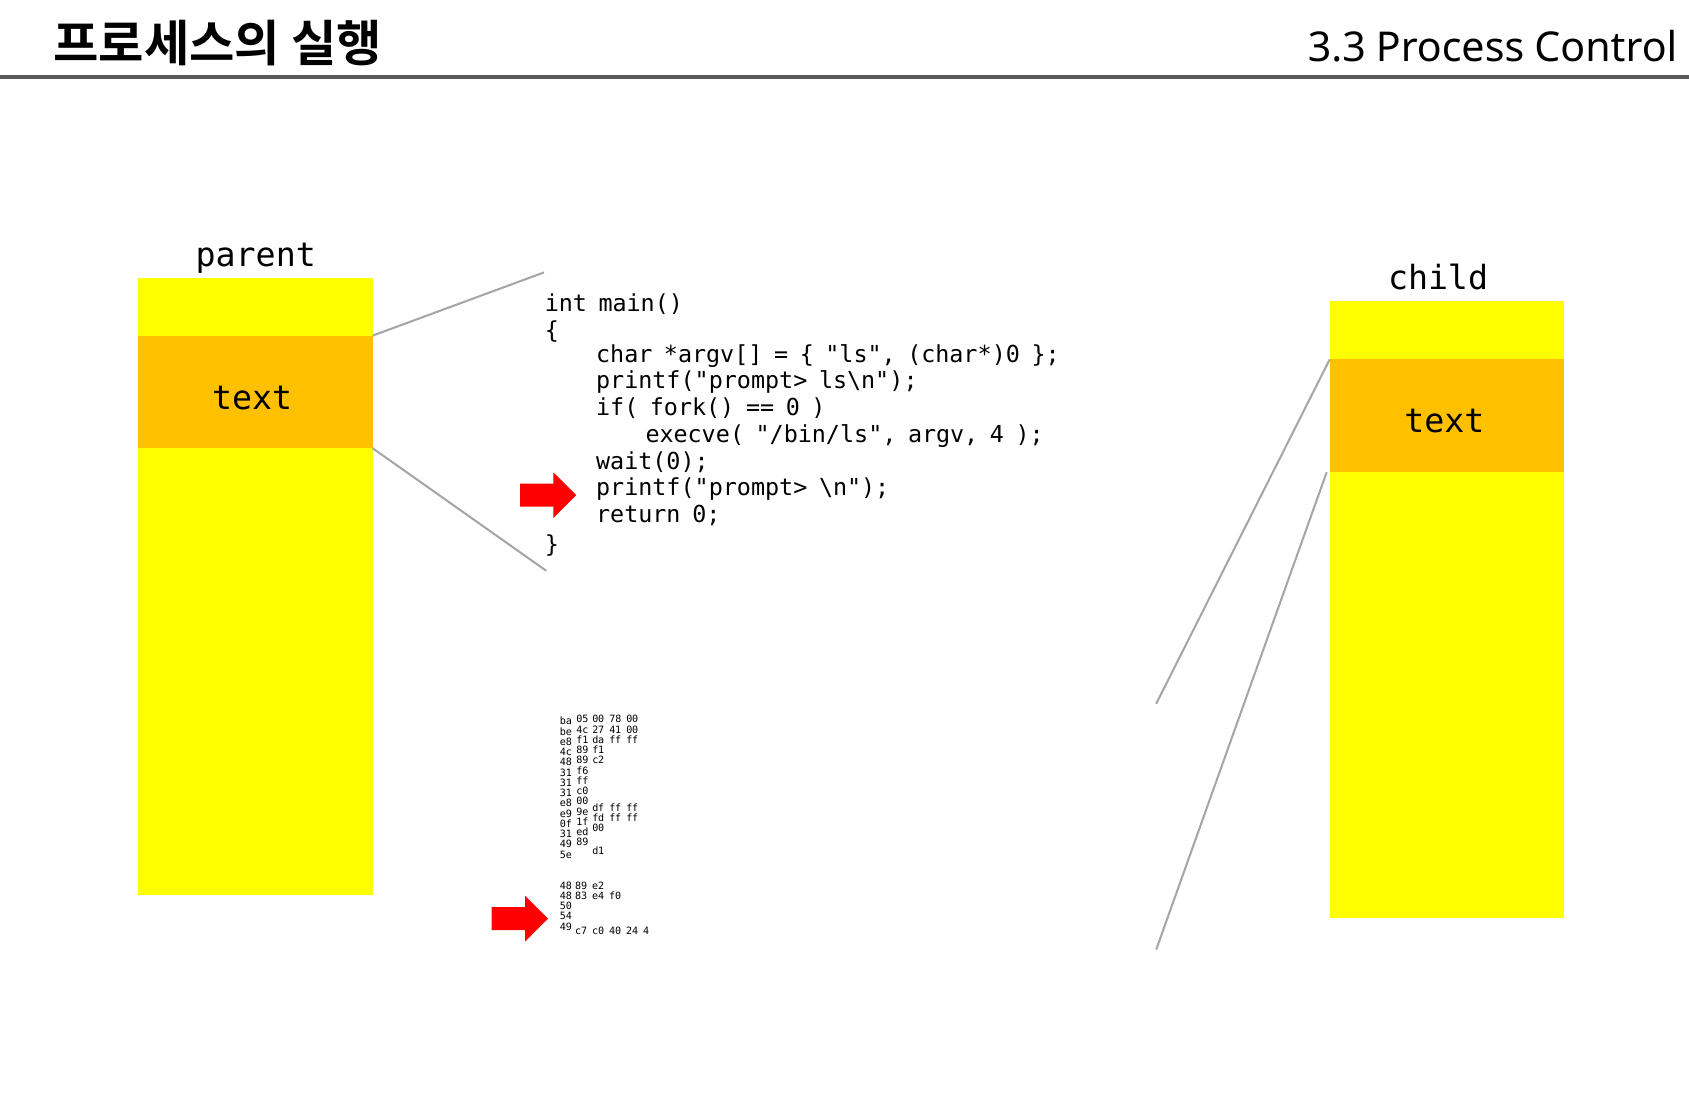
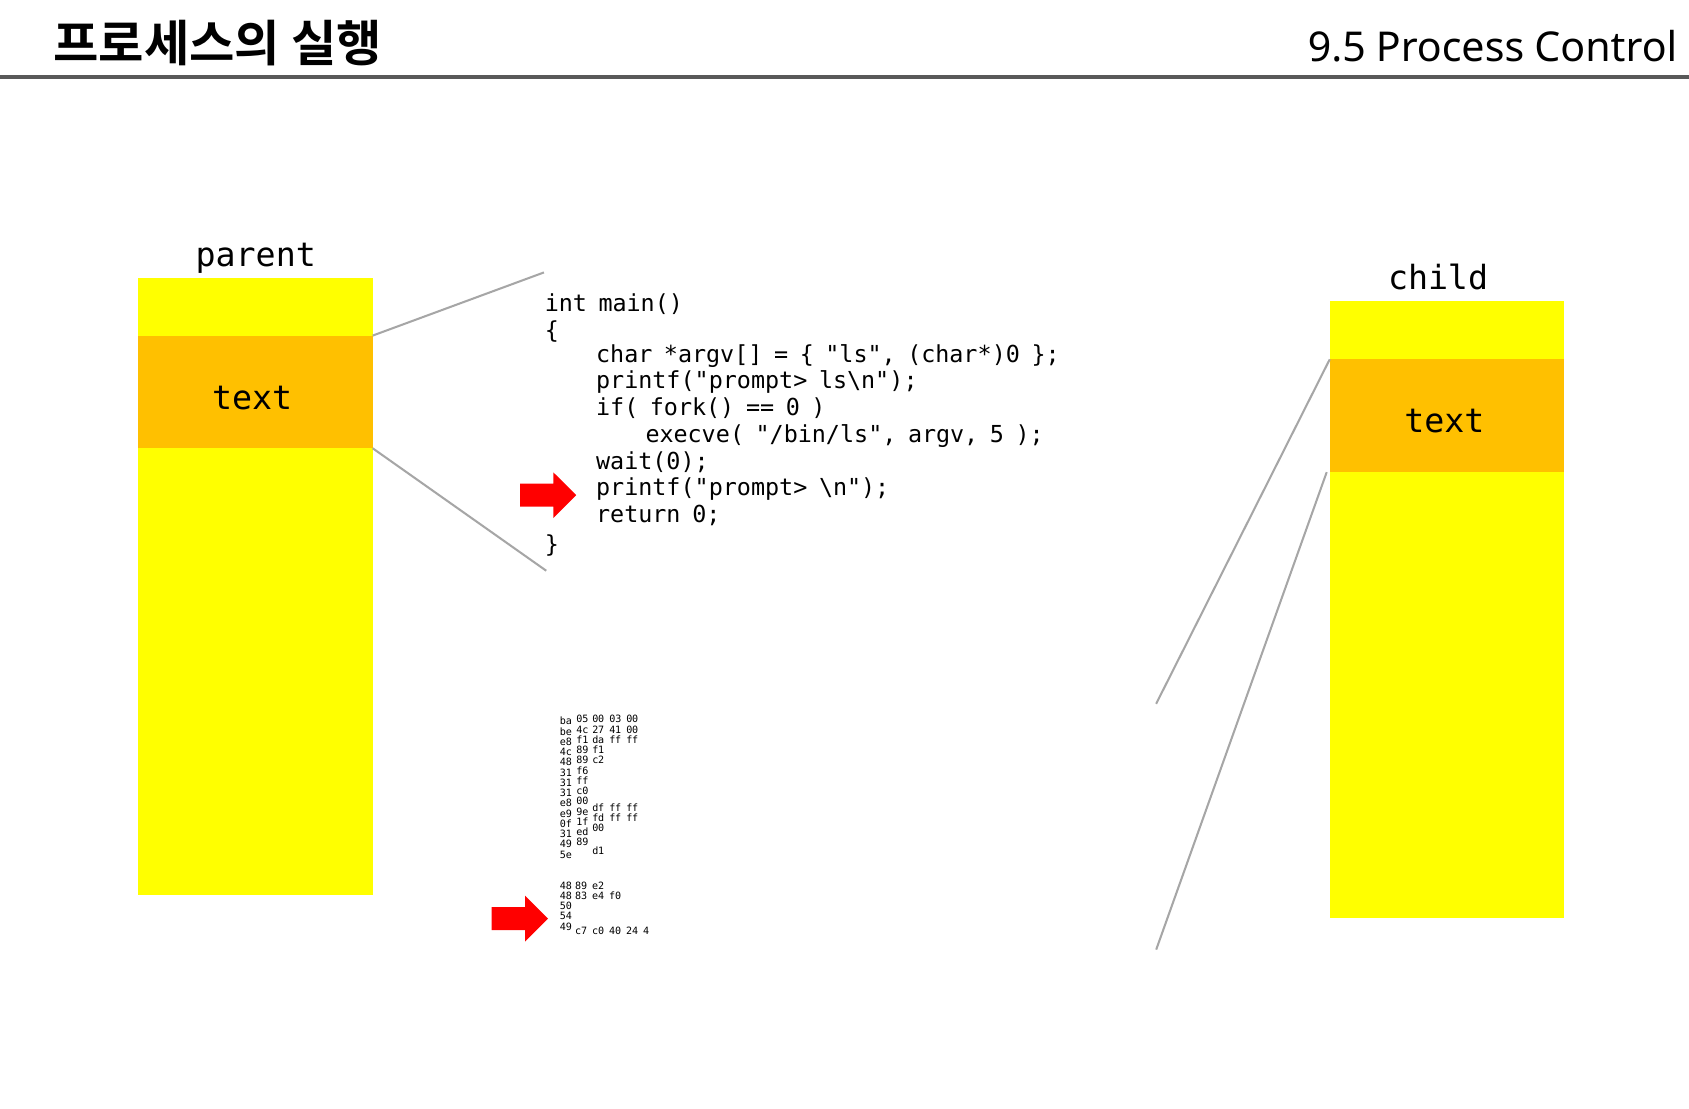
3.3: 3.3 -> 9.5 (1337, 48)
argv 4: 4 -> 5 (997, 435)
78: 78 -> 03 (615, 720)
